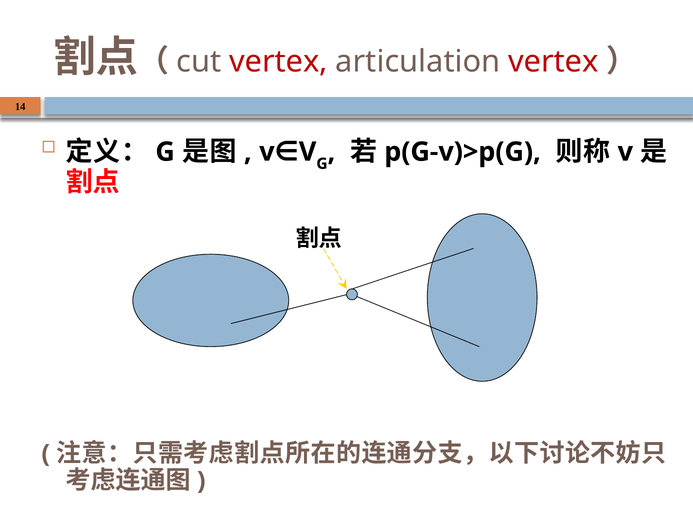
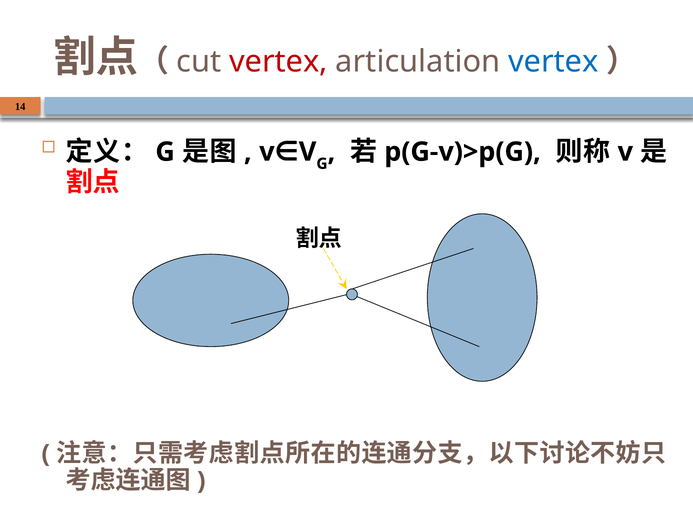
vertex colour: red -> blue (553, 62)
